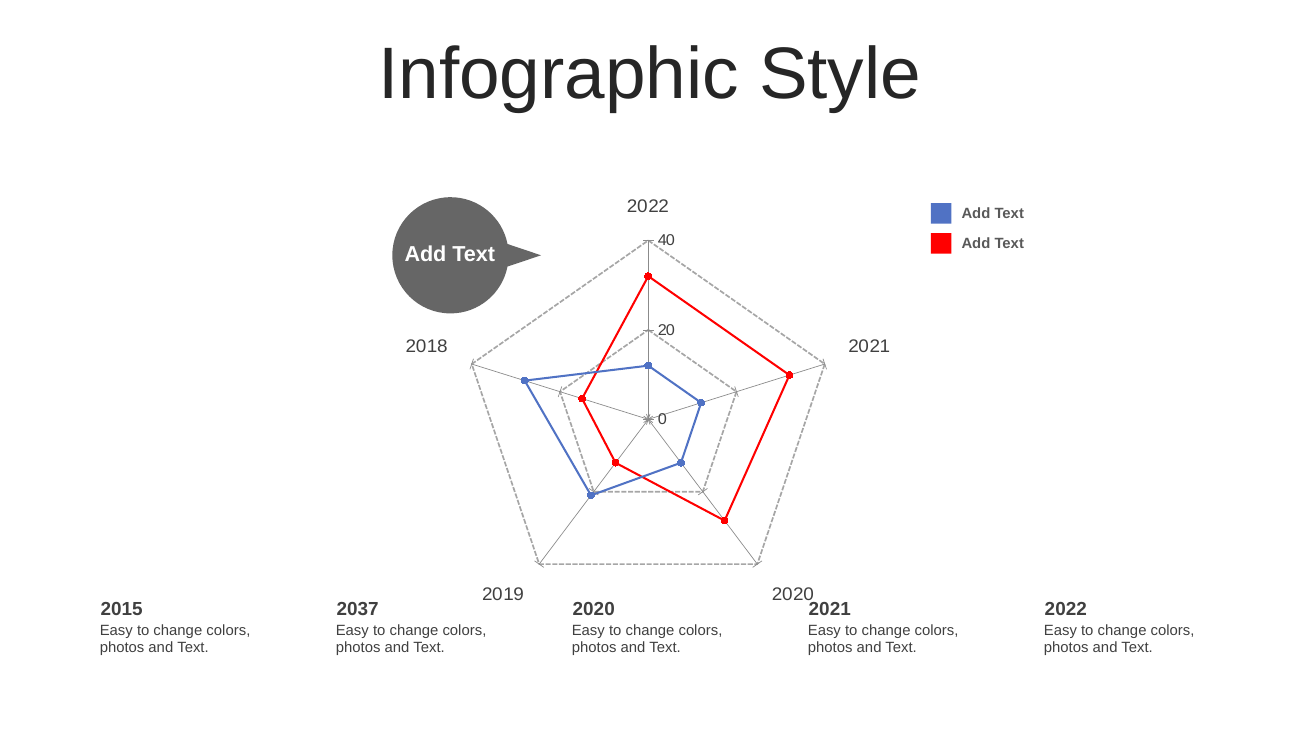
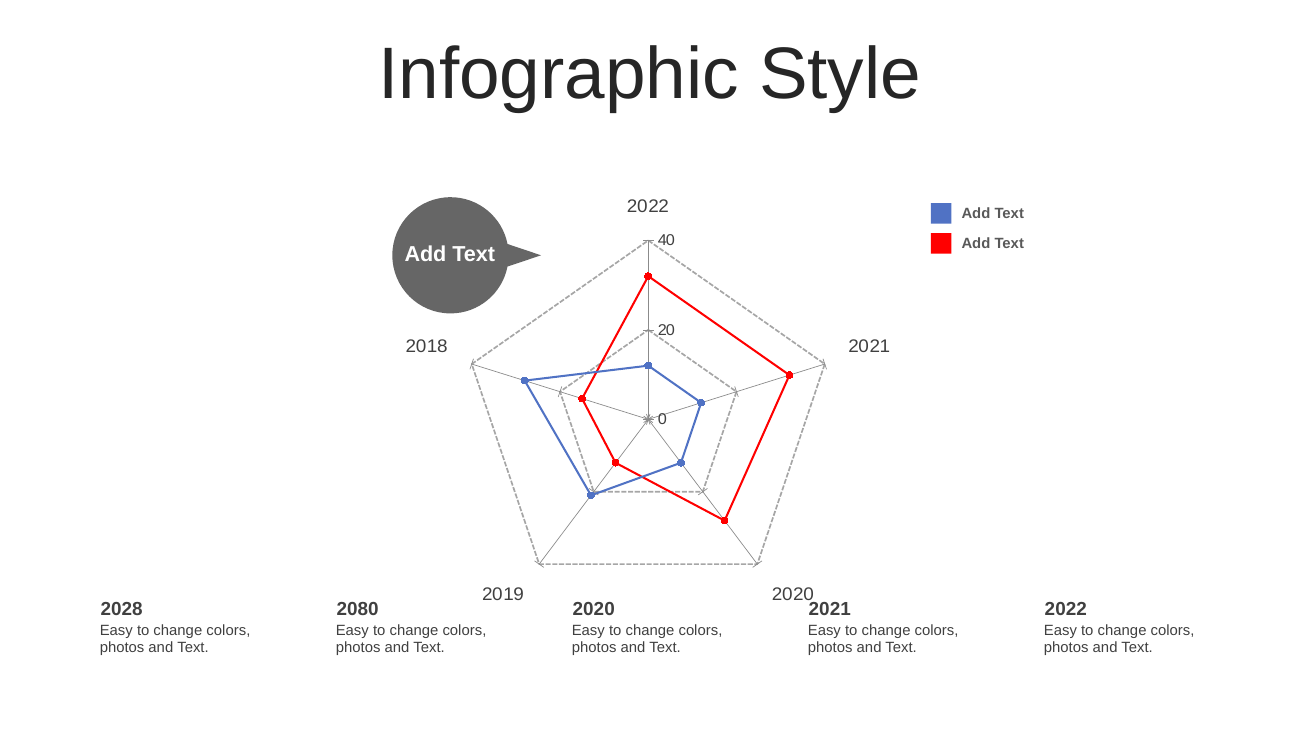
2015: 2015 -> 2028 (122, 610)
2037: 2037 -> 2080 (358, 610)
